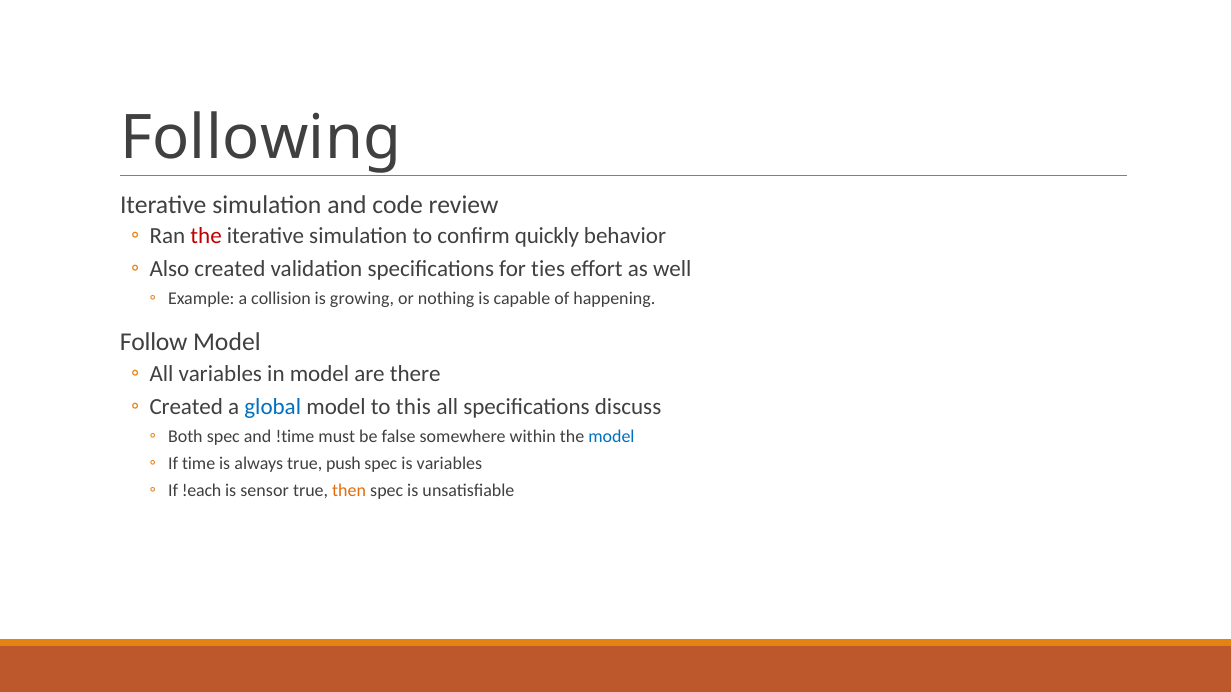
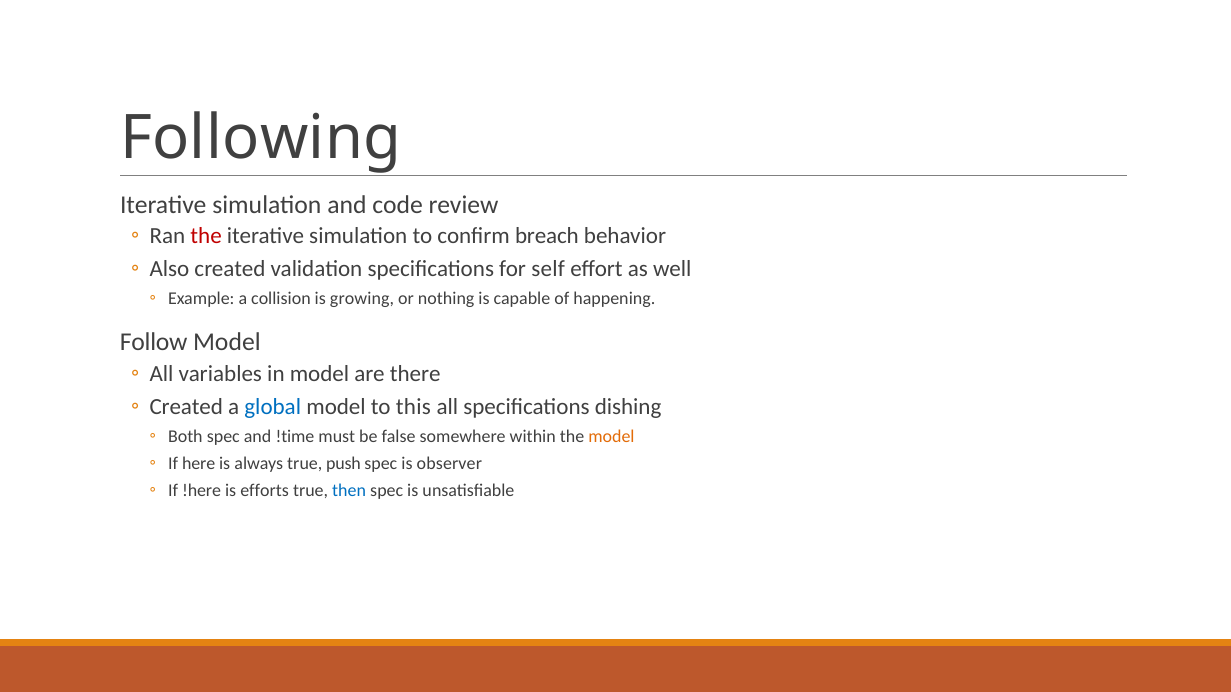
quickly: quickly -> breach (547, 236)
ties: ties -> self (548, 269)
discuss: discuss -> dishing (628, 407)
model colour: blue -> orange (611, 437)
time: time -> here (199, 464)
is variables: variables -> observer (449, 464)
!each: !each -> !here (202, 491)
sensor: sensor -> efforts (265, 491)
then colour: orange -> blue (349, 491)
